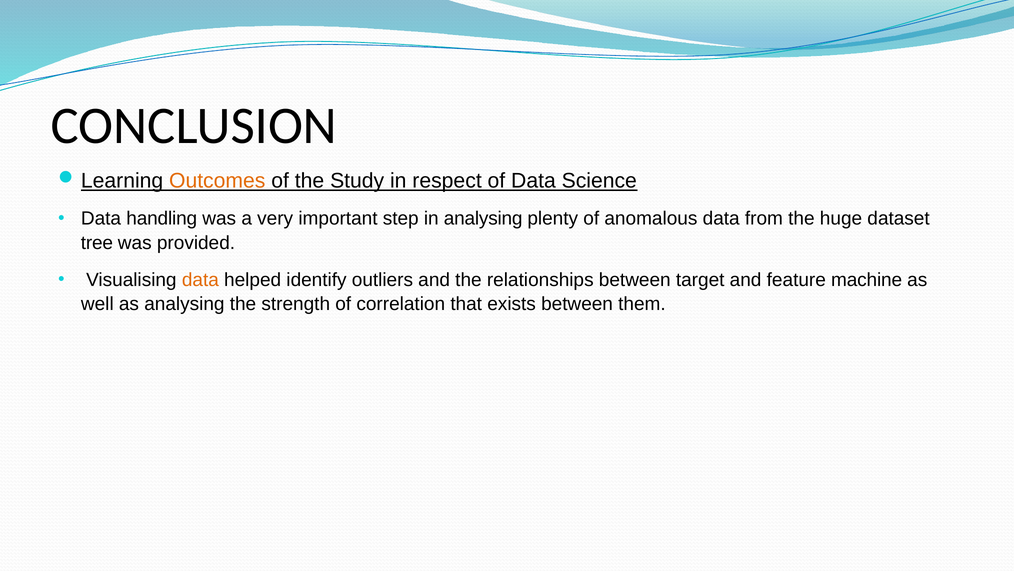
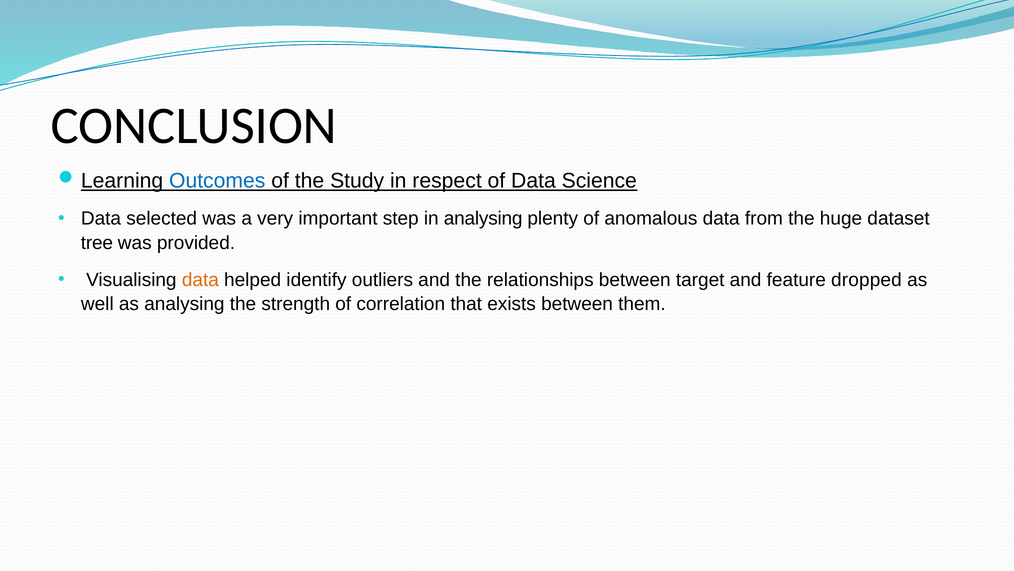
Outcomes colour: orange -> blue (217, 181)
handling: handling -> selected (162, 218)
machine: machine -> dropped (866, 279)
